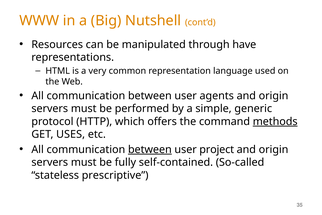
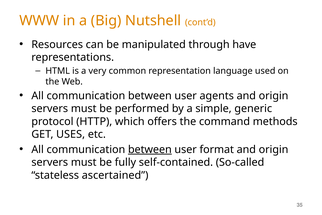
methods underline: present -> none (275, 121)
project: project -> format (217, 149)
prescriptive: prescriptive -> ascertained (115, 175)
